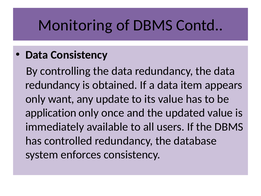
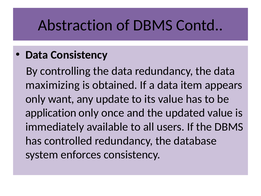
Monitoring: Monitoring -> Abstraction (75, 25)
redundancy: redundancy -> maximizing (53, 85)
